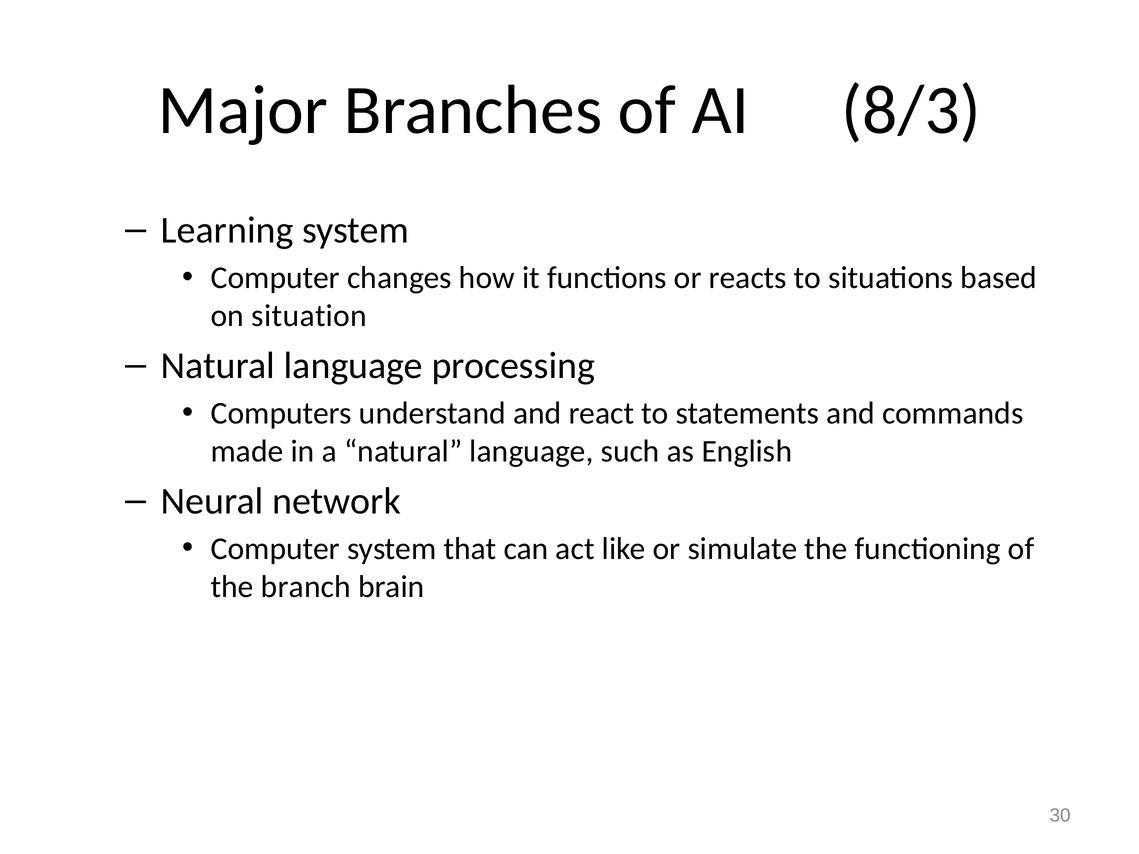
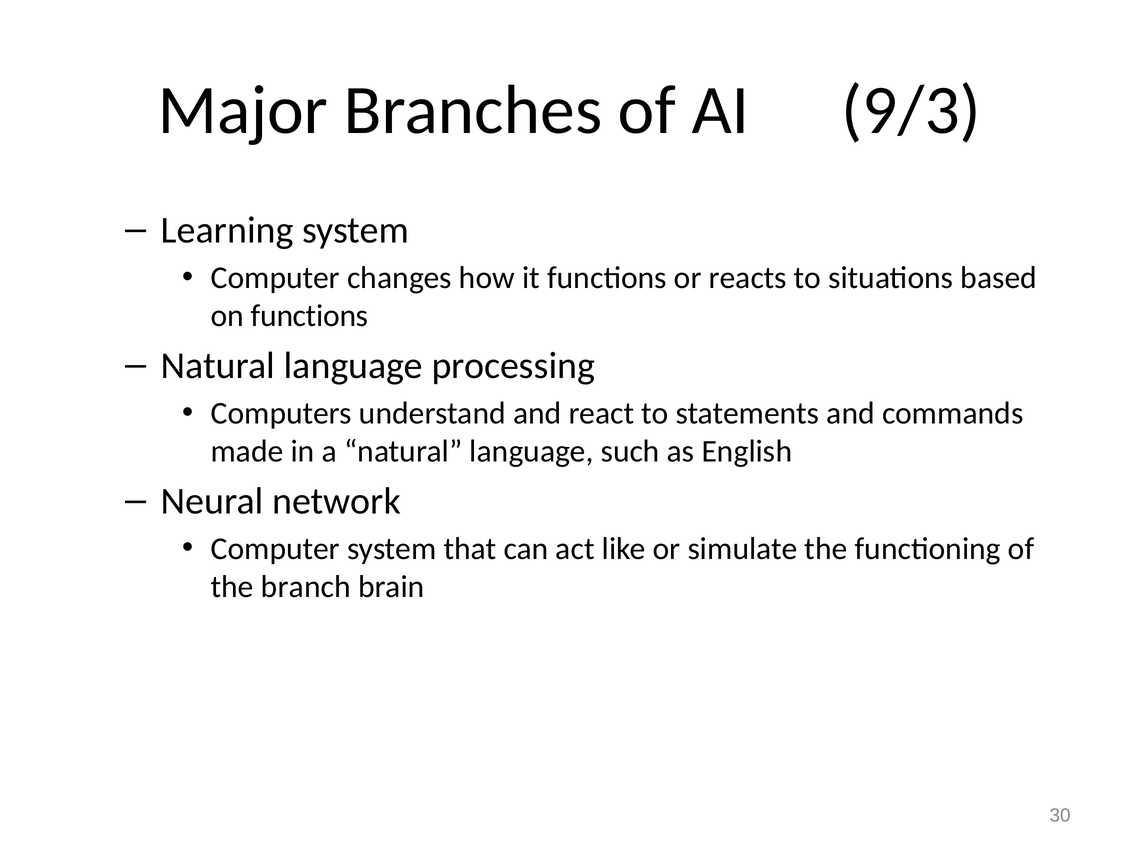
8/3: 8/3 -> 9/3 (911, 110)
on situation: situation -> functions (310, 316)
